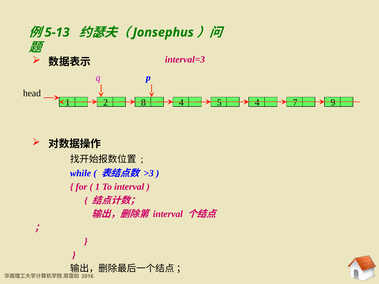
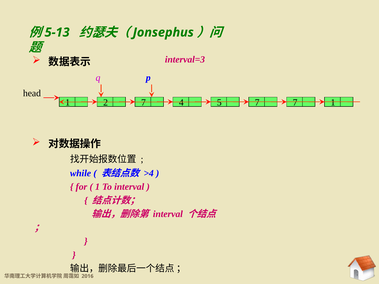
2 8: 8 -> 7 (143, 103)
5 4: 4 -> 7 (257, 103)
7 9: 9 -> 1 (333, 103)
>3: >3 -> >4 (149, 173)
